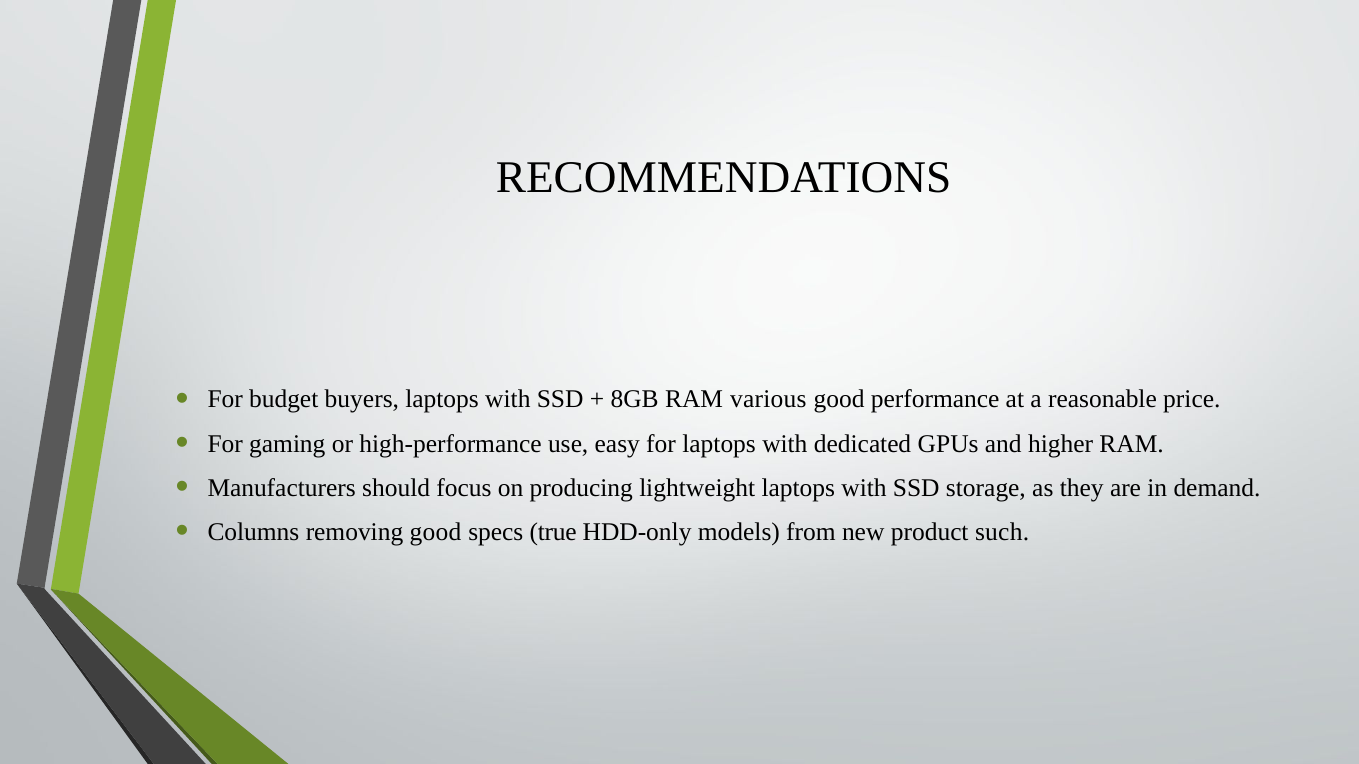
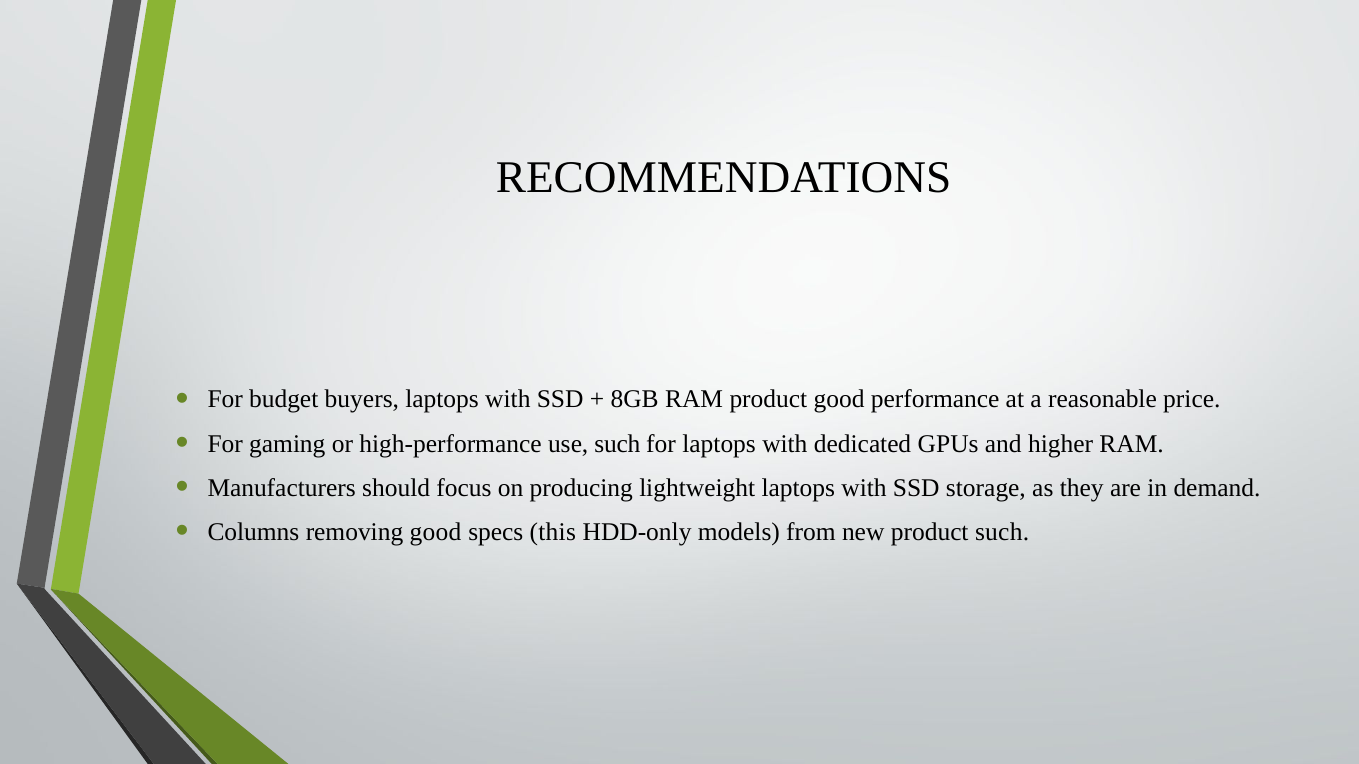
RAM various: various -> product (768, 400)
use easy: easy -> such (617, 444)
true: true -> this (553, 532)
